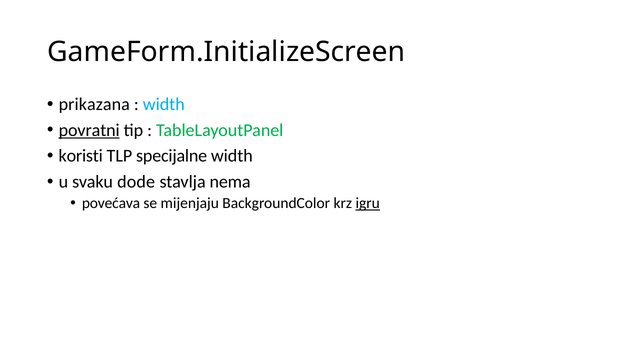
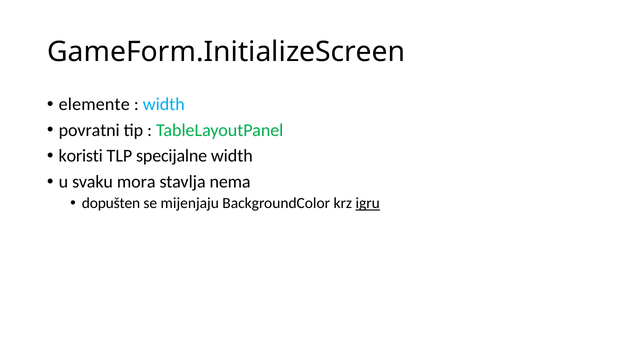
prikazana: prikazana -> elemente (94, 104)
povratni underline: present -> none (89, 130)
dode: dode -> mora (136, 182)
povećava: povećava -> dopušten (111, 204)
